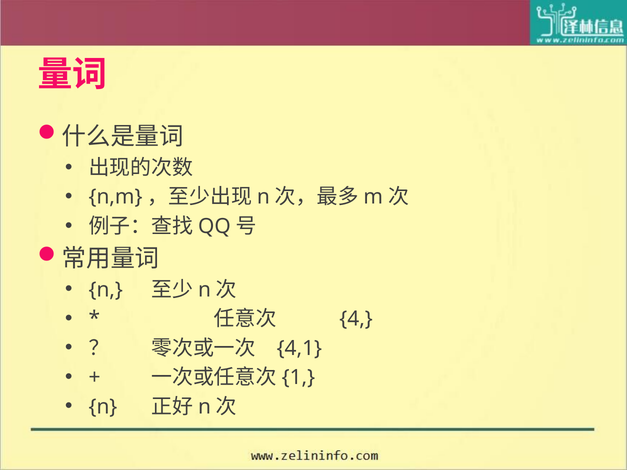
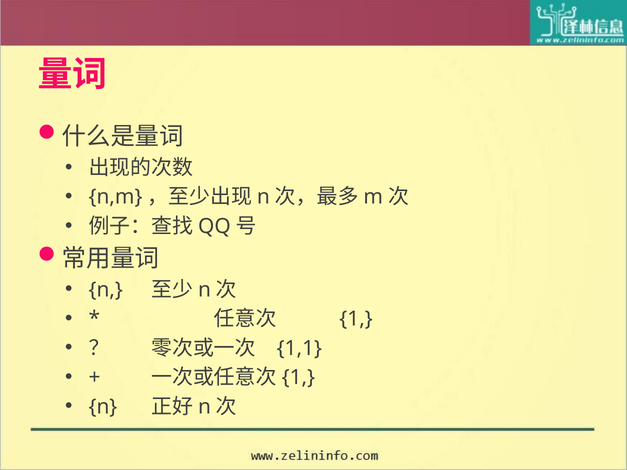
4: 4 -> 1 (356, 319)
4,1: 4,1 -> 1,1 (299, 348)
